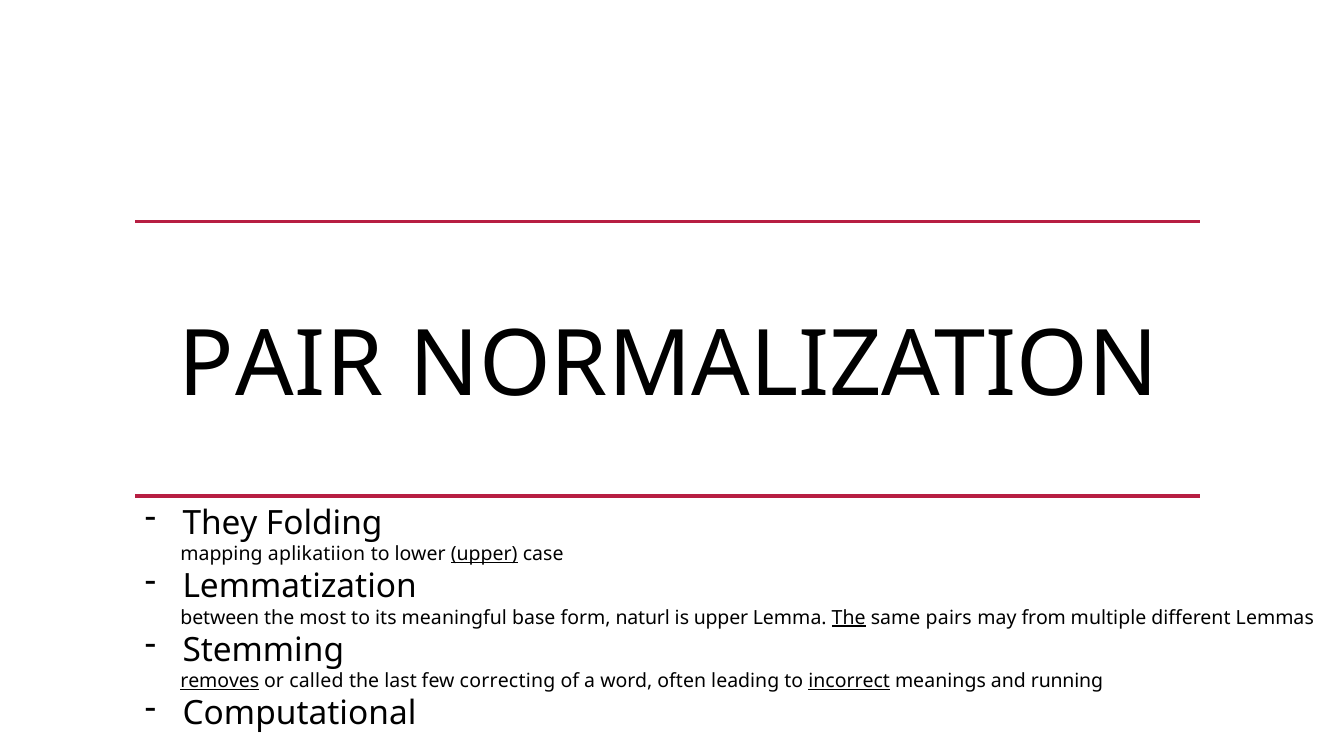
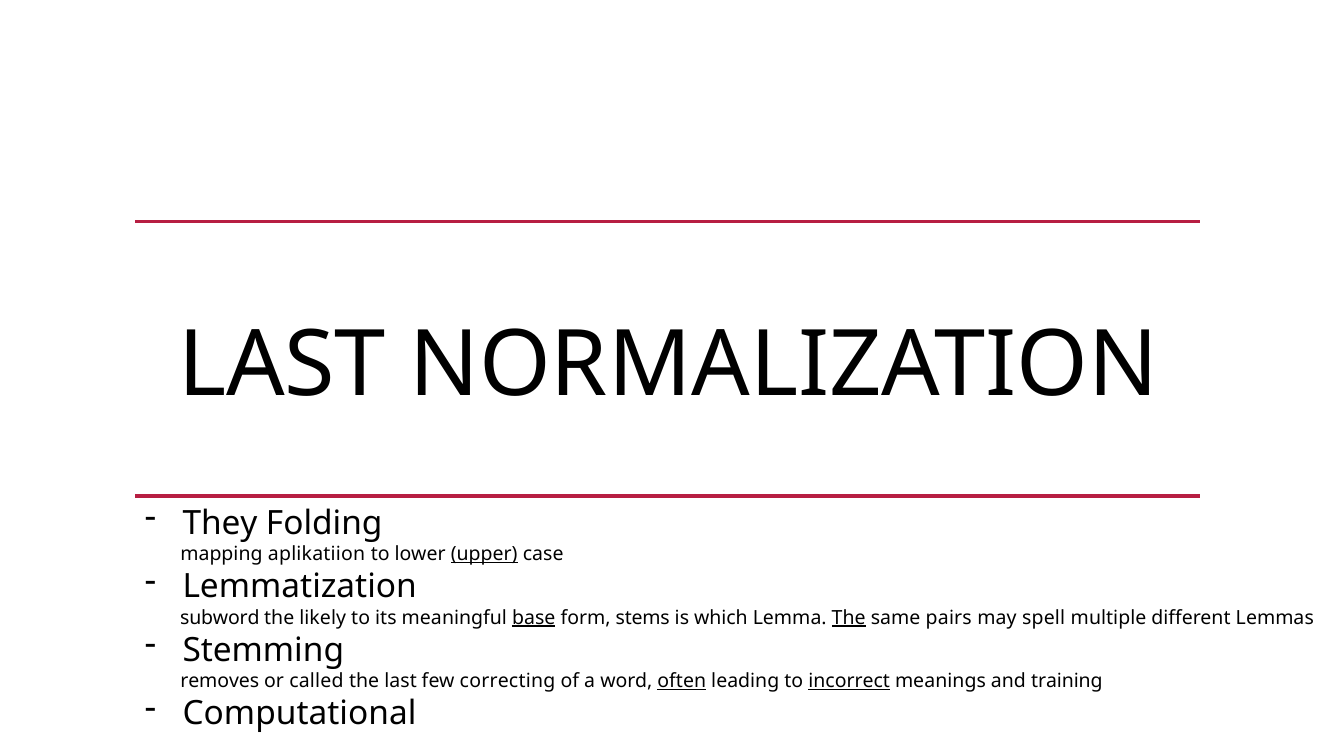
PAIR: PAIR -> LAST (282, 365)
between: between -> subword (220, 618)
most: most -> likely (323, 618)
base underline: none -> present (534, 618)
naturl: naturl -> stems (643, 618)
is upper: upper -> which (721, 618)
from: from -> spell (1044, 618)
removes underline: present -> none (220, 681)
often underline: none -> present (682, 681)
running: running -> training (1067, 681)
